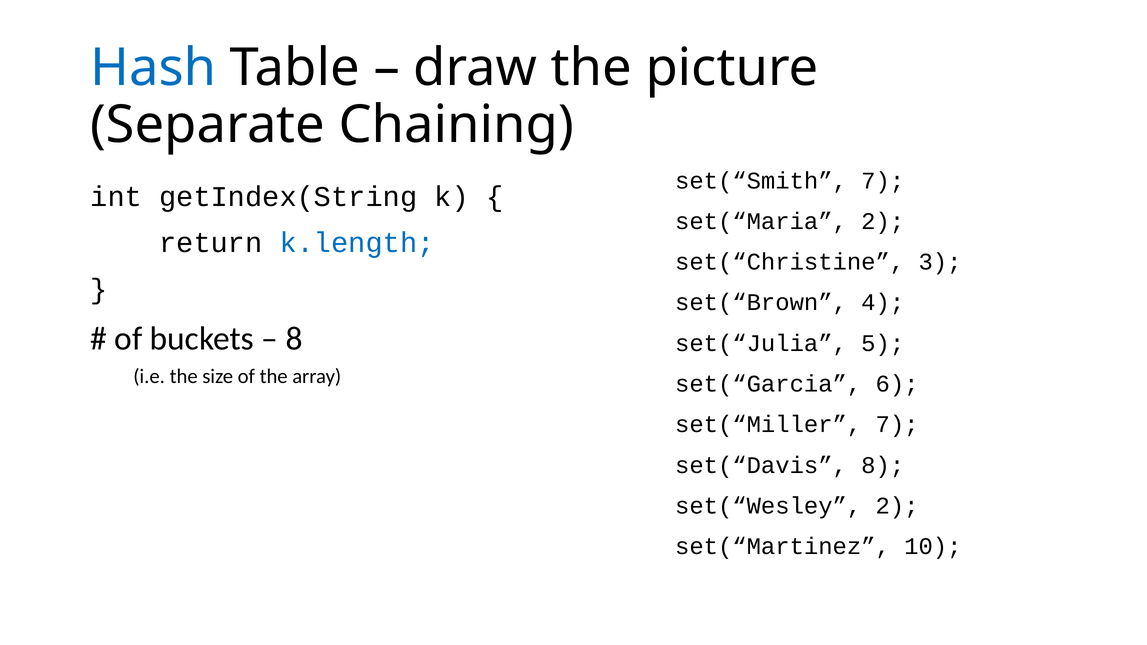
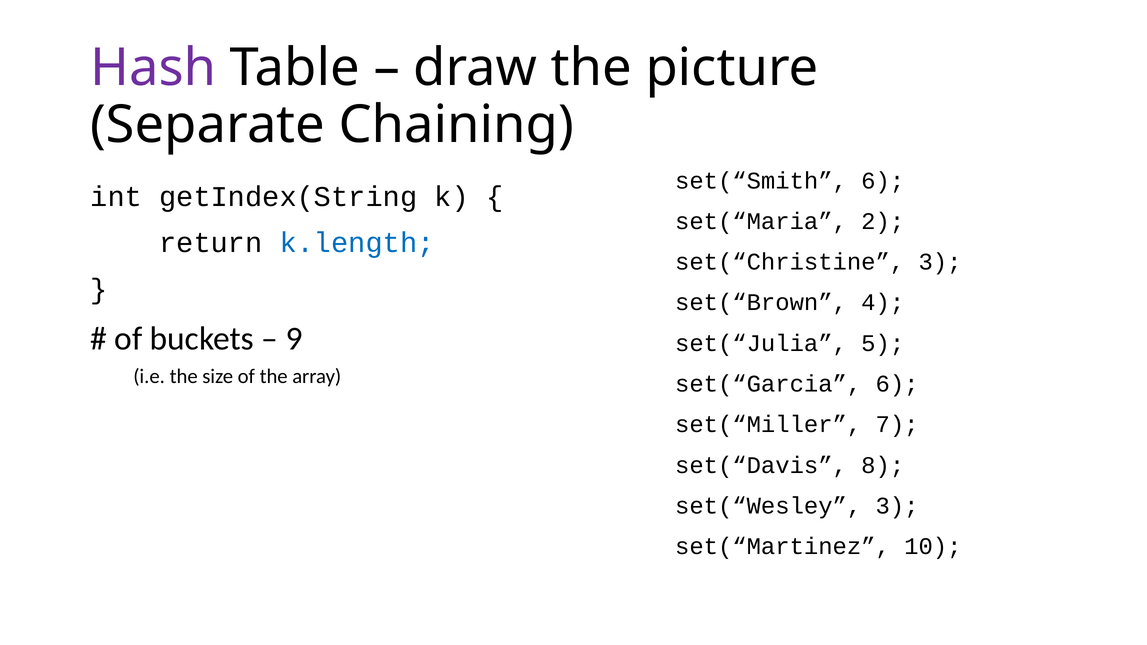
Hash colour: blue -> purple (153, 68)
set(“Smith 7: 7 -> 6 (883, 181)
8: 8 -> 9 (294, 339)
set(“Wesley 2: 2 -> 3 (897, 506)
